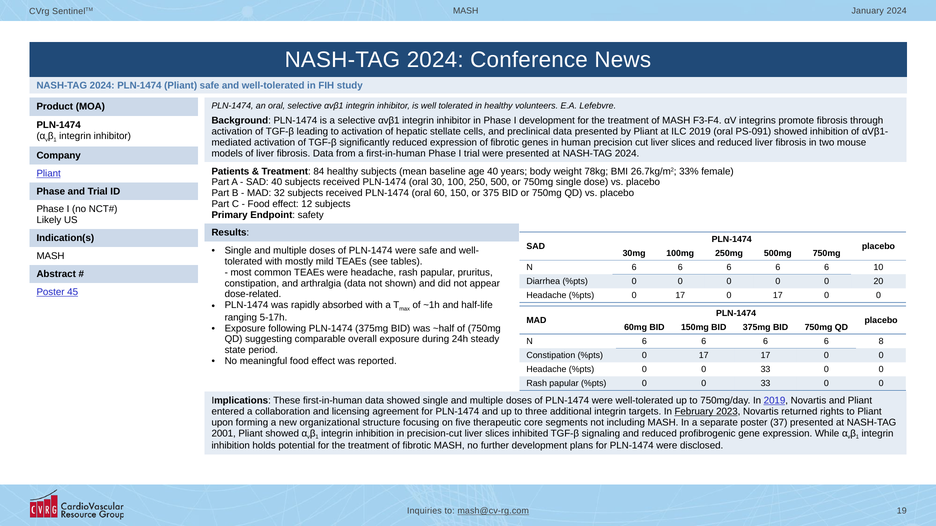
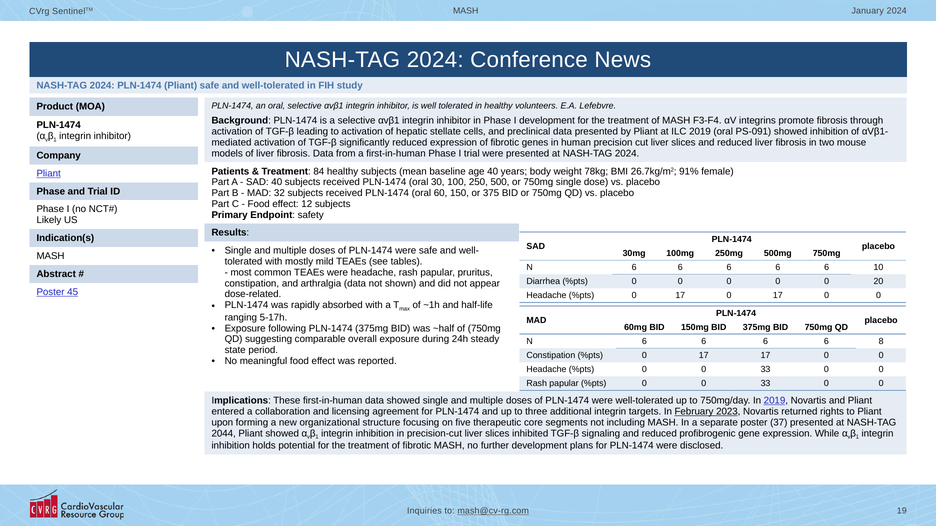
33%: 33% -> 91% (689, 171)
2001: 2001 -> 2044 (224, 434)
